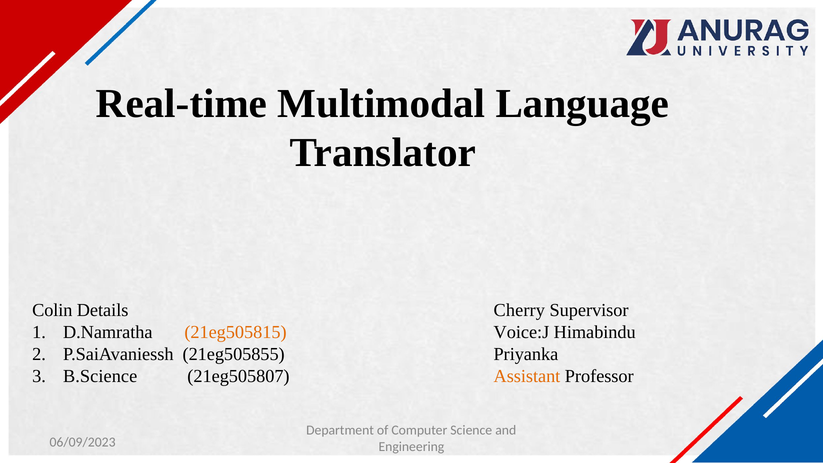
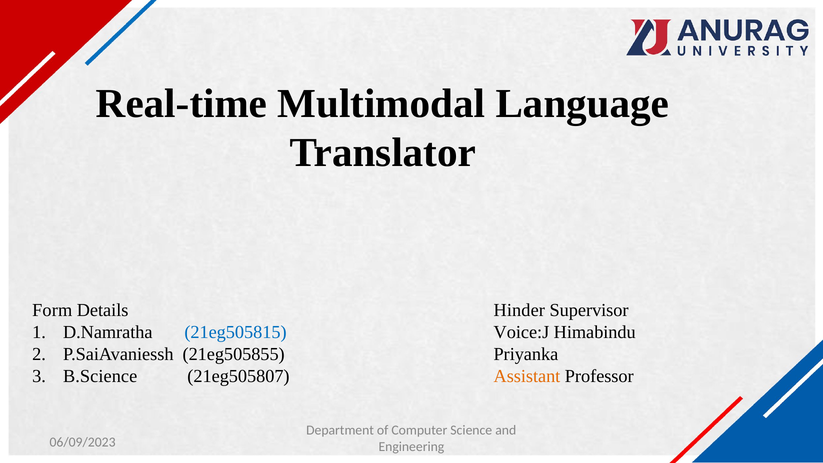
Colin: Colin -> Form (52, 310)
Cherry: Cherry -> Hinder (519, 310)
21eg505815 colour: orange -> blue (235, 332)
